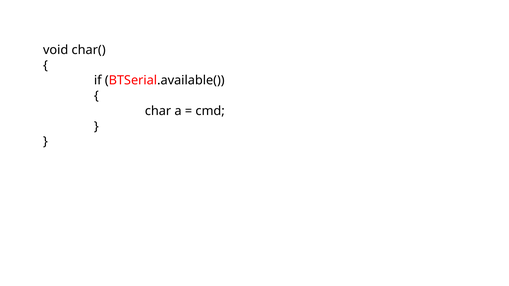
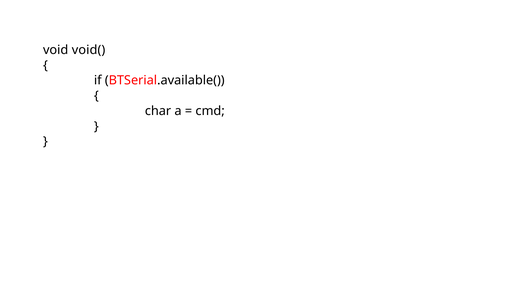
char(: char( -> void( (89, 50)
